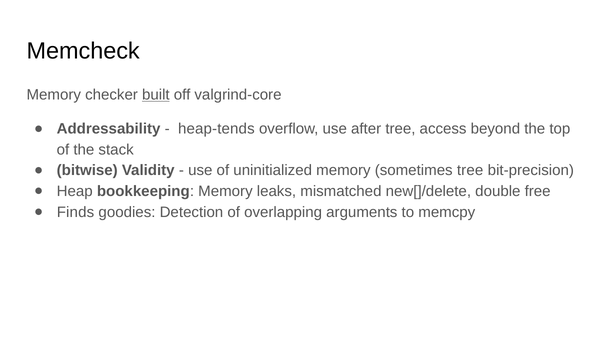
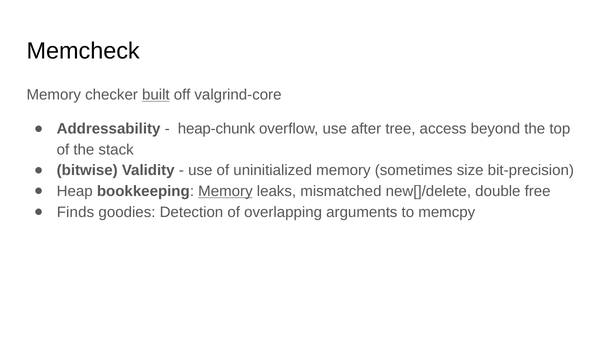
heap-tends: heap-tends -> heap-chunk (216, 129)
sometimes tree: tree -> size (470, 171)
Memory underline: none -> present (225, 191)
